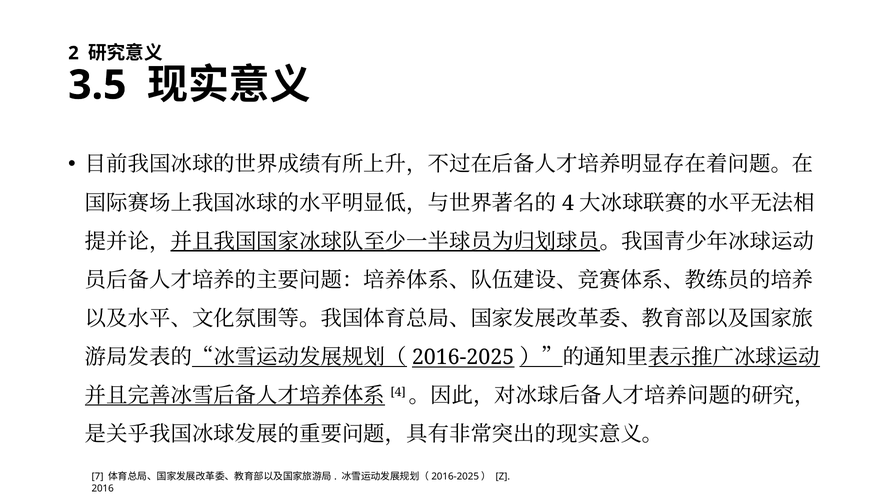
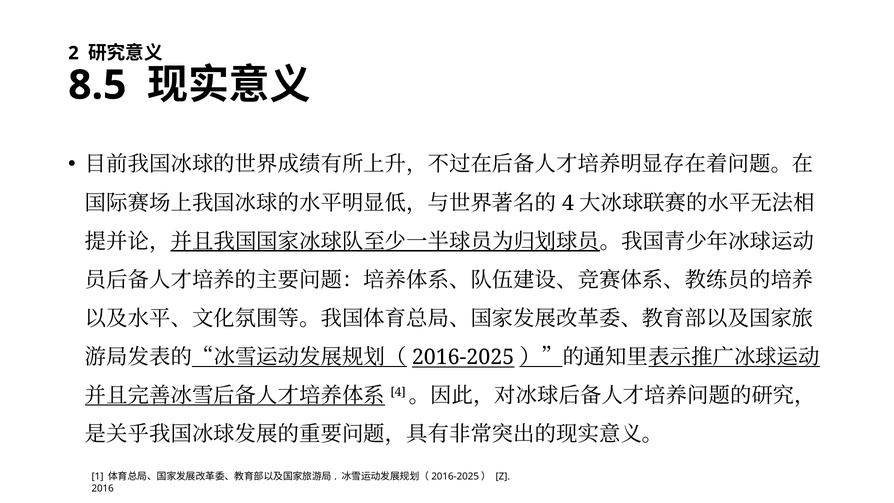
3.5: 3.5 -> 8.5 (97, 85)
7: 7 -> 1 (98, 477)
